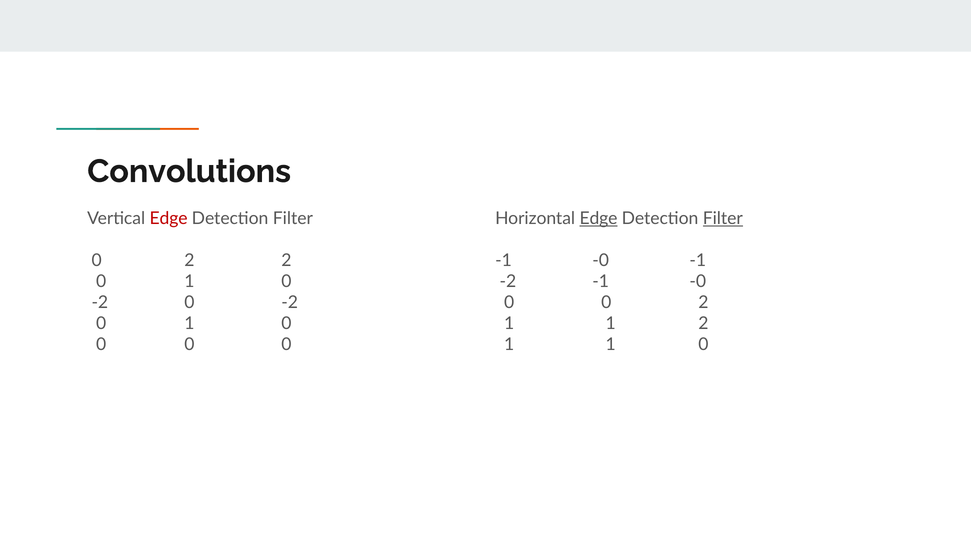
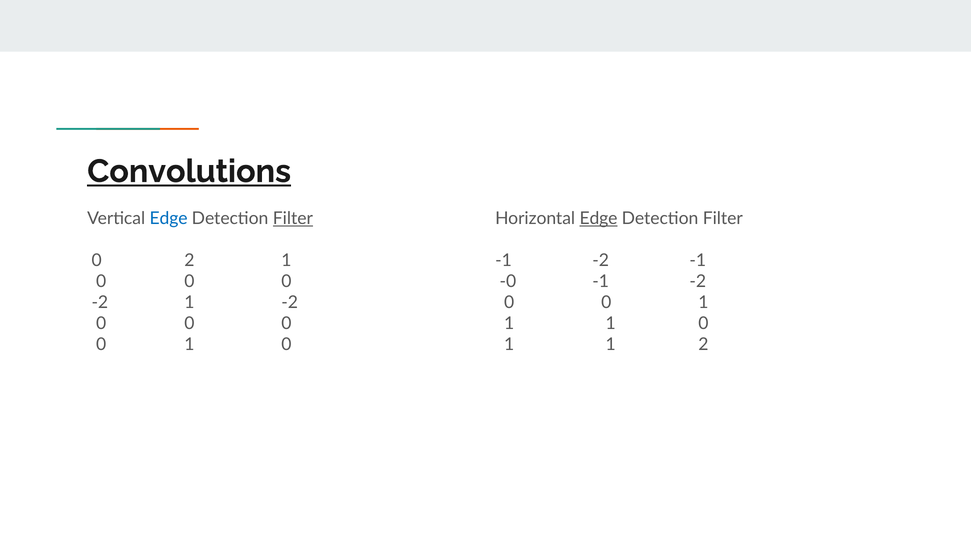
Convolutions underline: none -> present (189, 171)
Edge colour: red -> blue (169, 218)
Filter underline: none -> present (293, 218)
Filter underline: present -> none (723, 218)
2 2: 2 -> 1 (286, 260)
-0: -0 -> -2 (601, 260)
1: 1 -> 0 (189, 282)
-2: -2 -> -0 (508, 282)
-0: -0 -> -2 (698, 282)
0: 0 -> 1 (189, 303)
2: 2 -> 1 (703, 303)
1: 1 -> 0 (189, 324)
1 1 2: 2 -> 0 (703, 324)
0: 0 -> 1 (189, 345)
1 1 0: 0 -> 2 (703, 345)
